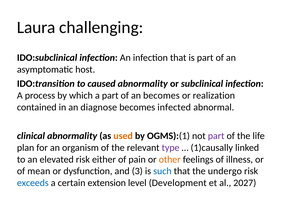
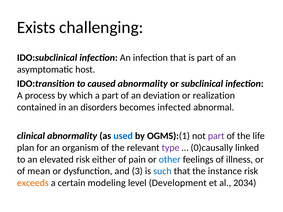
Laura: Laura -> Exists (36, 27)
an becomes: becomes -> deviation (161, 96)
diagnose: diagnose -> disorders (99, 107)
used colour: orange -> blue (123, 136)
1)causally: 1)causally -> 0)causally (212, 148)
other colour: orange -> blue (170, 160)
undergo: undergo -> instance (225, 171)
exceeds colour: blue -> orange (33, 183)
extension: extension -> modeling (107, 183)
2027: 2027 -> 2034 (245, 183)
